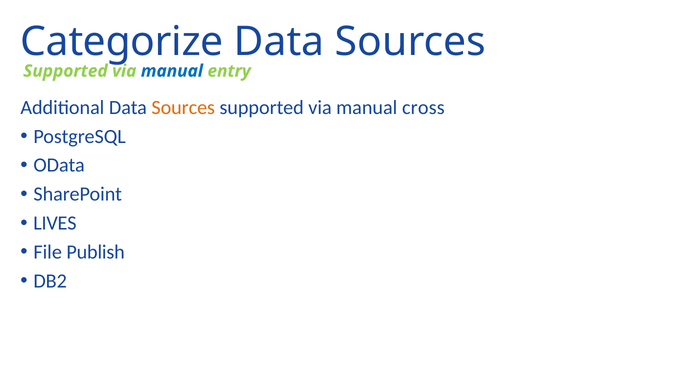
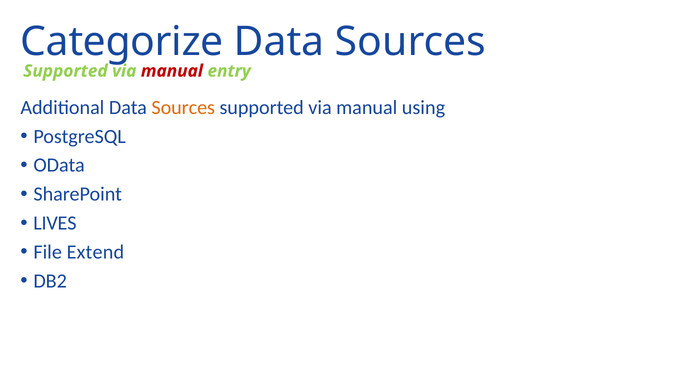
manual colour: blue -> red (172, 71)
cross: cross -> using (423, 108)
Publish: Publish -> Extend (95, 253)
